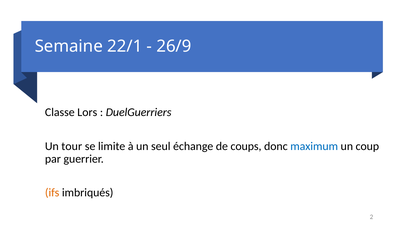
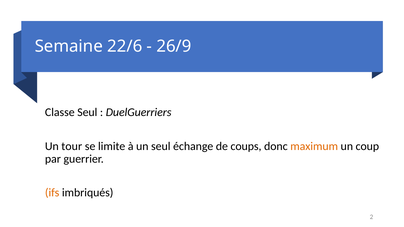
22/1: 22/1 -> 22/6 (125, 46)
Classe Lors: Lors -> Seul (87, 113)
maximum colour: blue -> orange (314, 146)
